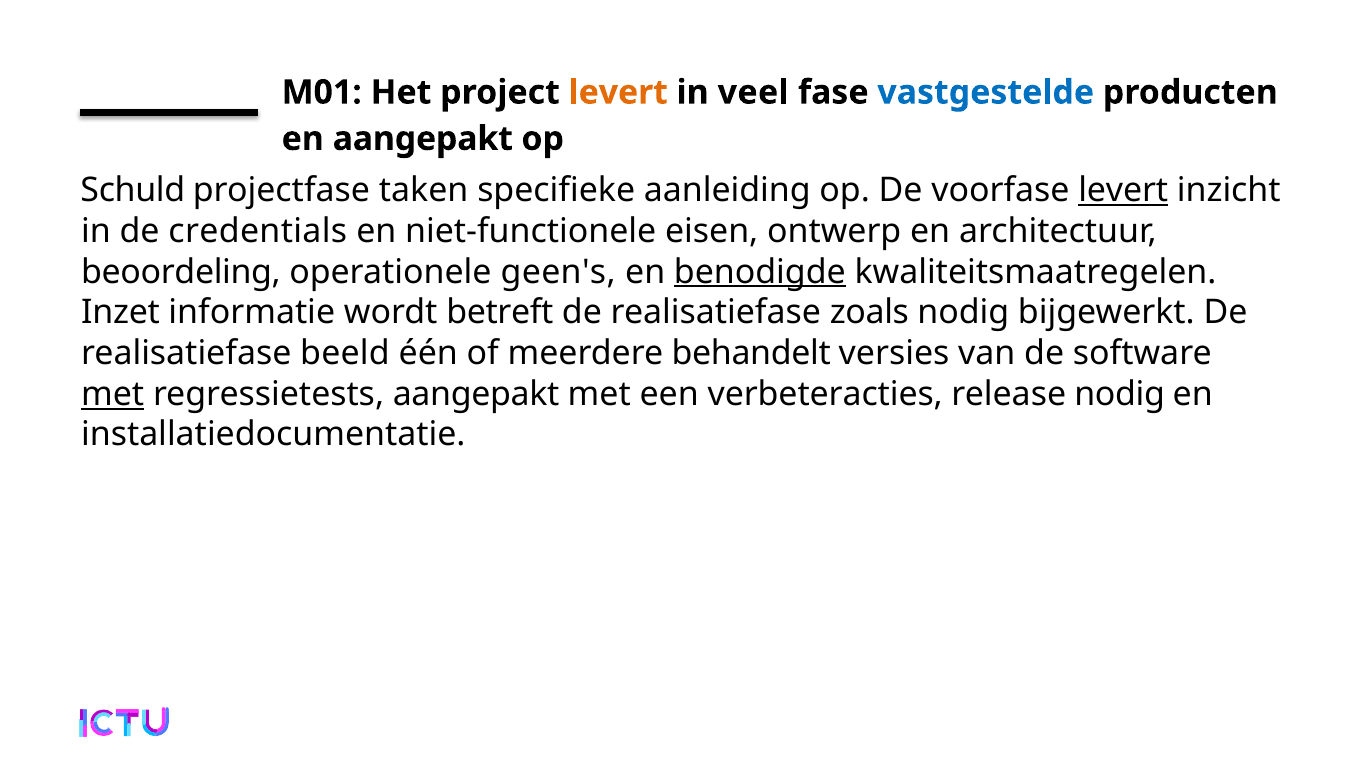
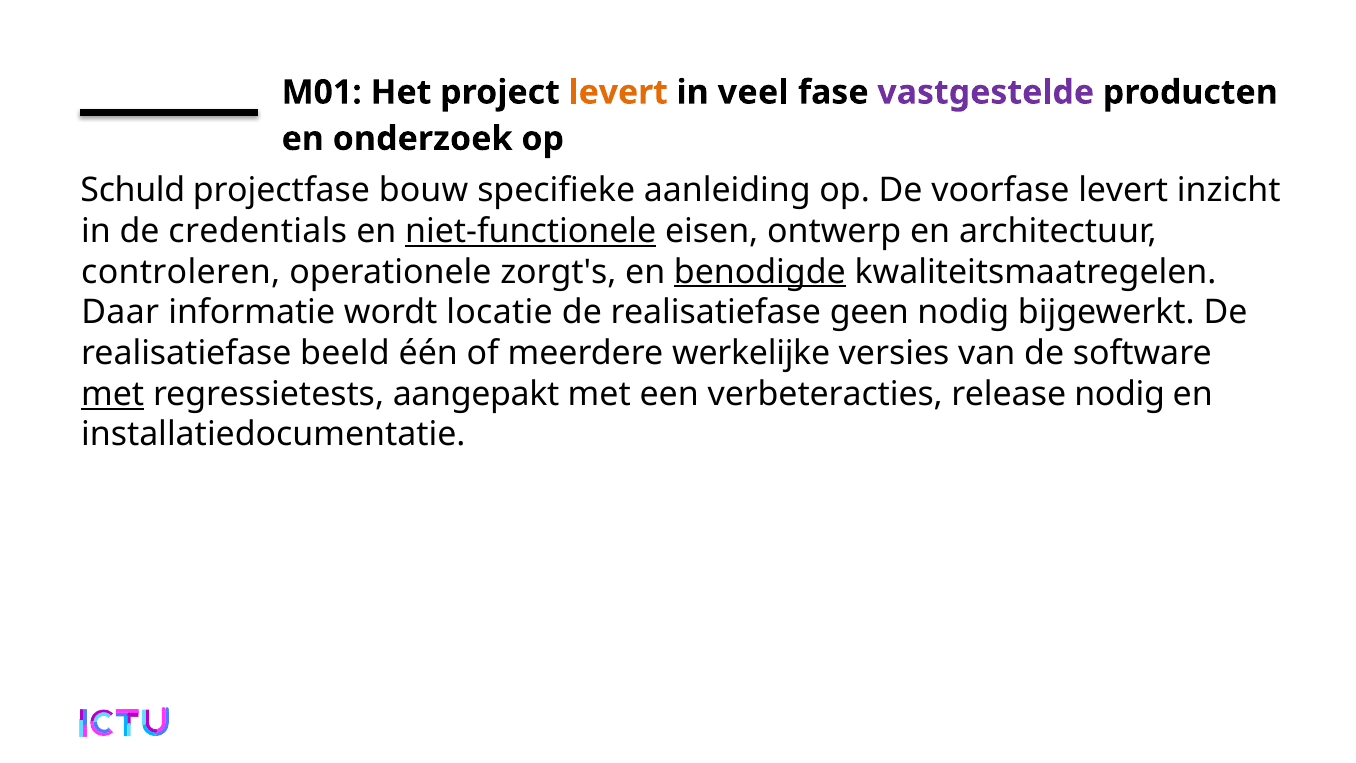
vastgestelde colour: blue -> purple (986, 92)
en aangepakt: aangepakt -> onderzoek (423, 139)
taken: taken -> bouw (424, 190)
levert underline: present -> none (1123, 190)
niet-functionele underline: none -> present (531, 231)
beoordeling: beoordeling -> controleren (181, 272)
geen's: geen's -> zorgt's (558, 272)
Inzet: Inzet -> Daar (120, 312)
betreft: betreft -> locatie (500, 312)
zoals: zoals -> geen (869, 312)
behandelt: behandelt -> werkelijke (751, 353)
